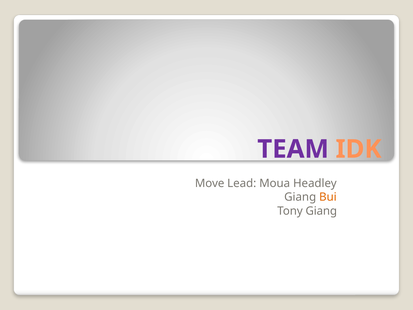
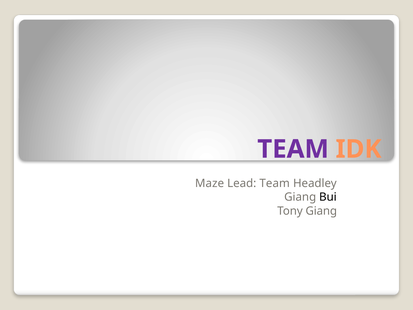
Move: Move -> Maze (210, 183)
Lead Moua: Moua -> Team (275, 183)
Bui colour: orange -> black (328, 197)
